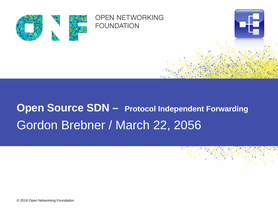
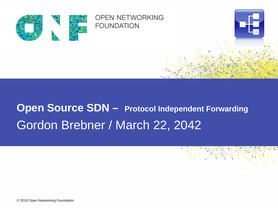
2056: 2056 -> 2042 (188, 125)
